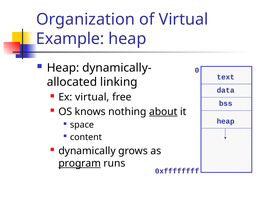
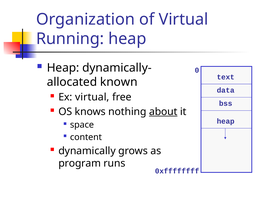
Example: Example -> Running (70, 39)
linking: linking -> known (119, 82)
program underline: present -> none (80, 163)
